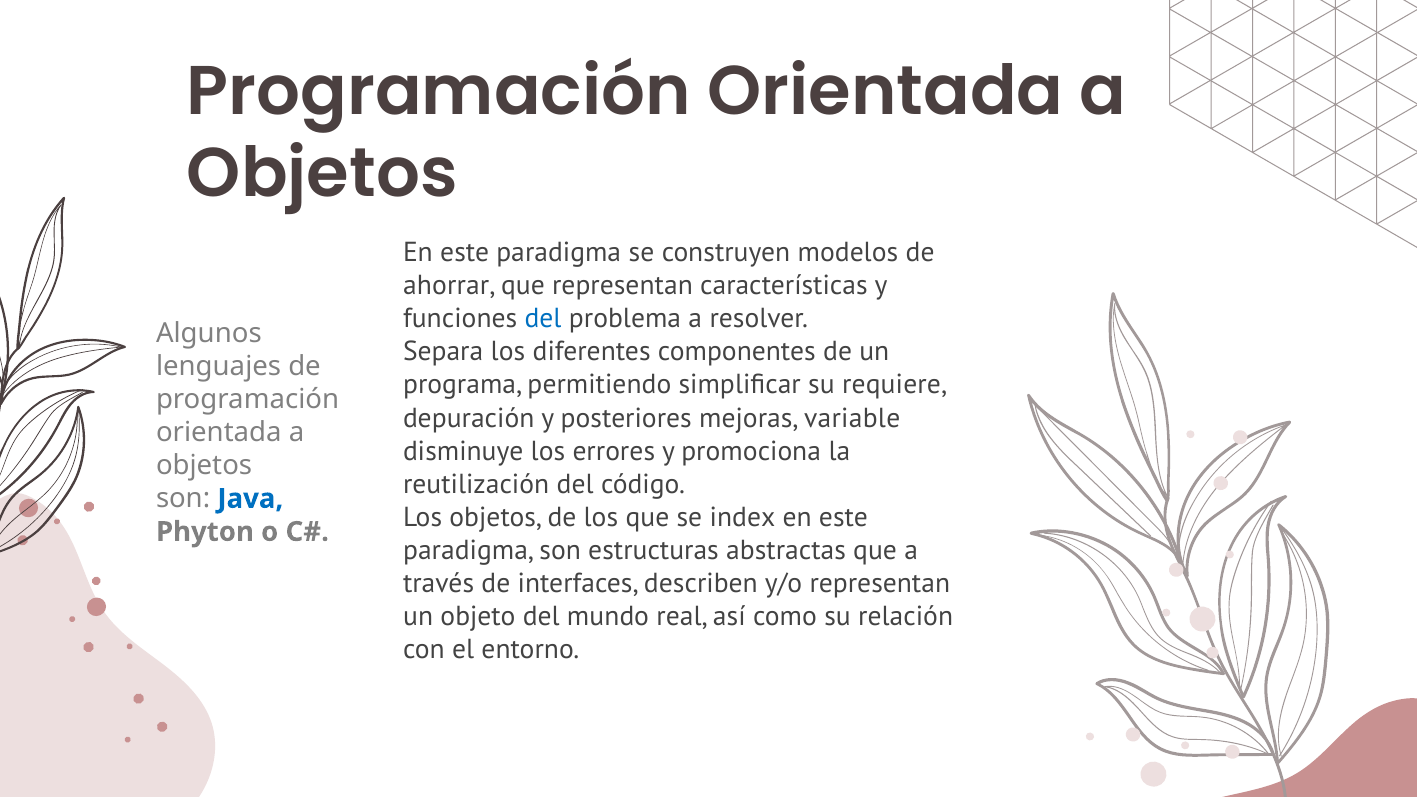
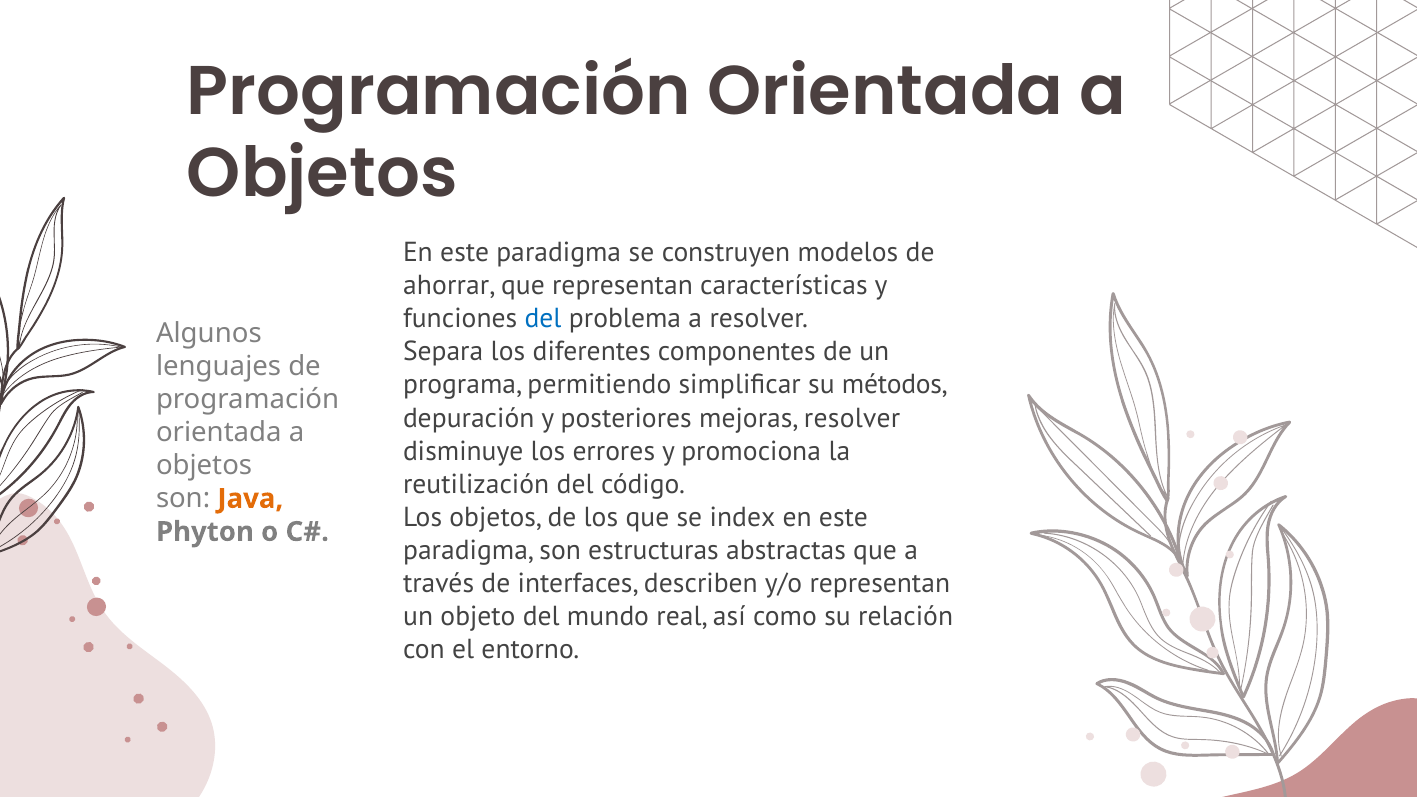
requiere: requiere -> métodos (895, 385)
mejoras variable: variable -> resolver (852, 418)
Java colour: blue -> orange (250, 499)
